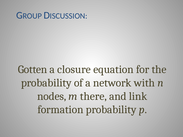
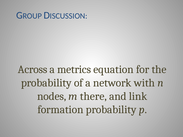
Gotten: Gotten -> Across (33, 70)
closure: closure -> metrics (74, 70)
